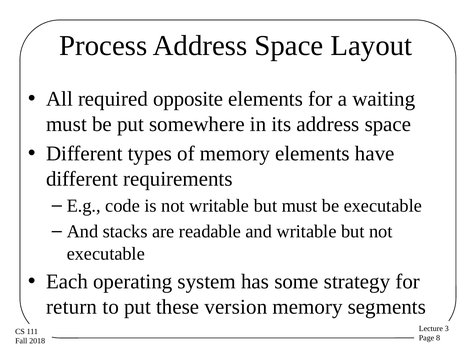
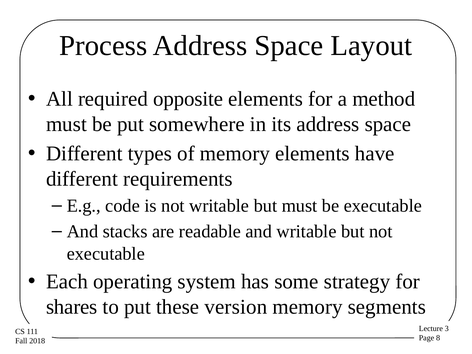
waiting: waiting -> method (384, 99)
return: return -> shares (72, 307)
